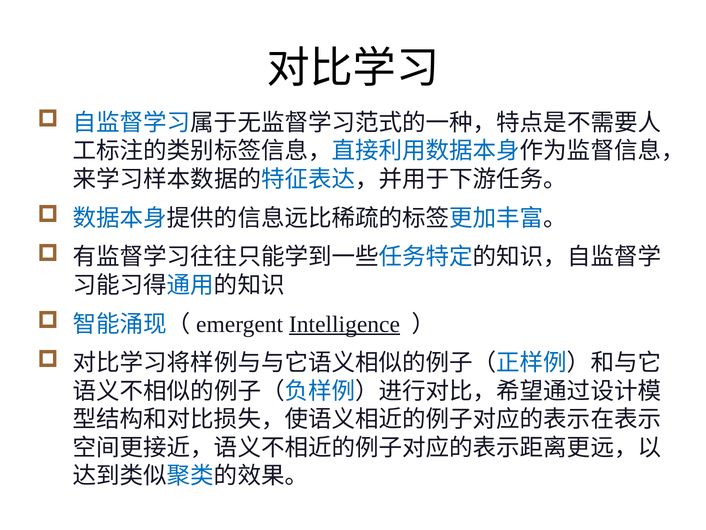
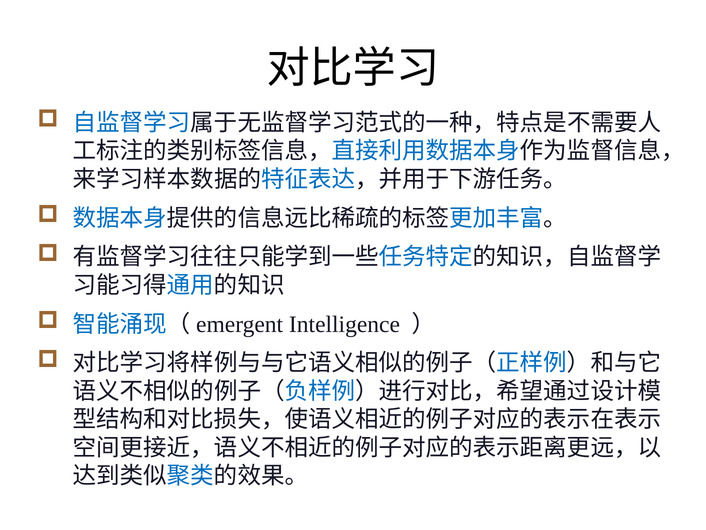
Intelligence underline: present -> none (344, 324)
